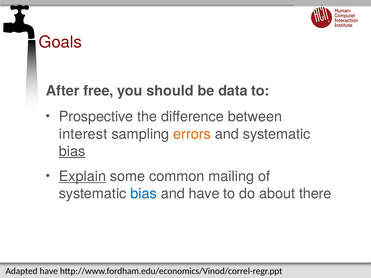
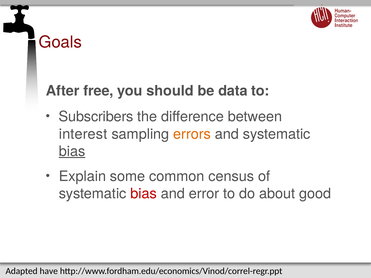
Prospective: Prospective -> Subscribers (96, 117)
Explain underline: present -> none (82, 177)
mailing: mailing -> census (231, 177)
bias colour: blue -> red (144, 194)
and have: have -> error (204, 194)
there: there -> good (315, 194)
